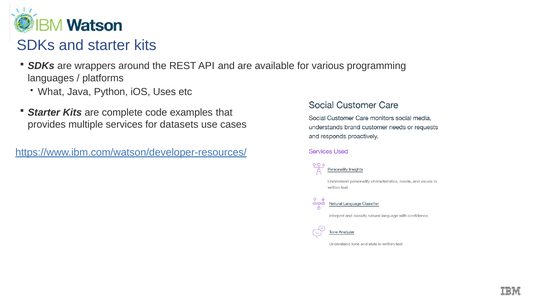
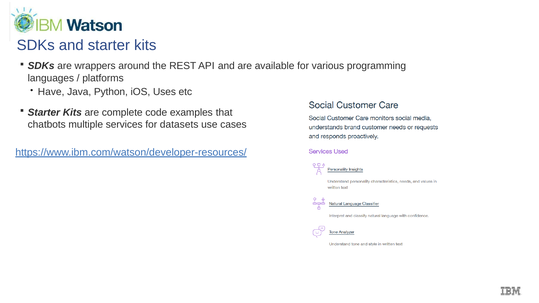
What: What -> Have (51, 92)
provides: provides -> chatbots (47, 125)
